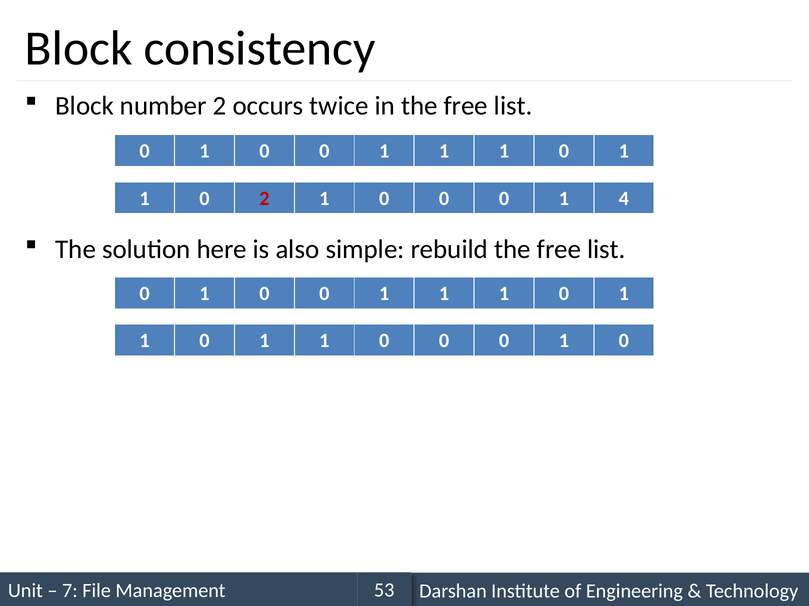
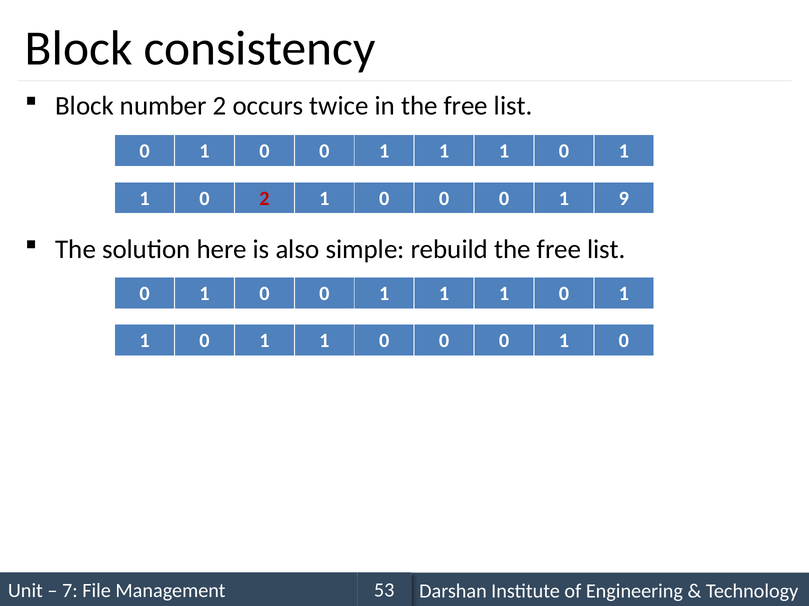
4: 4 -> 9 (624, 199)
